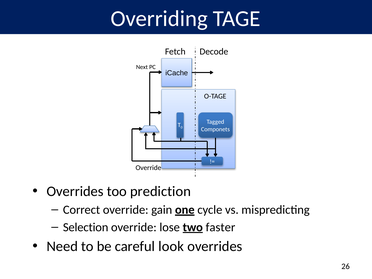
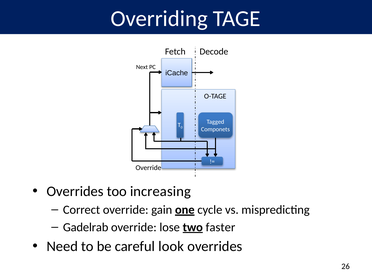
prediction: prediction -> increasing (160, 191)
Selection: Selection -> Gadelrab (86, 227)
